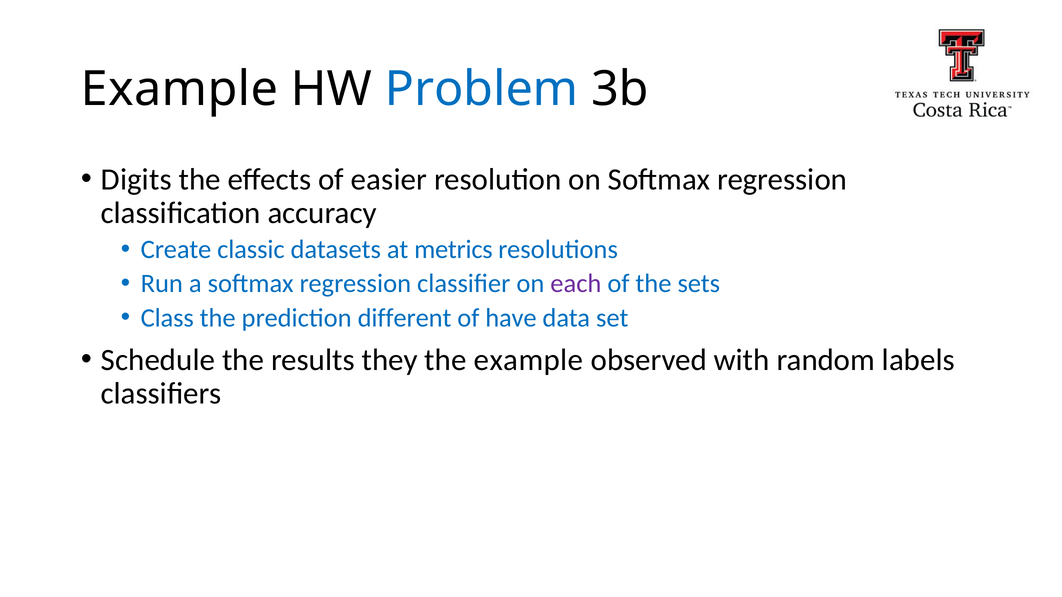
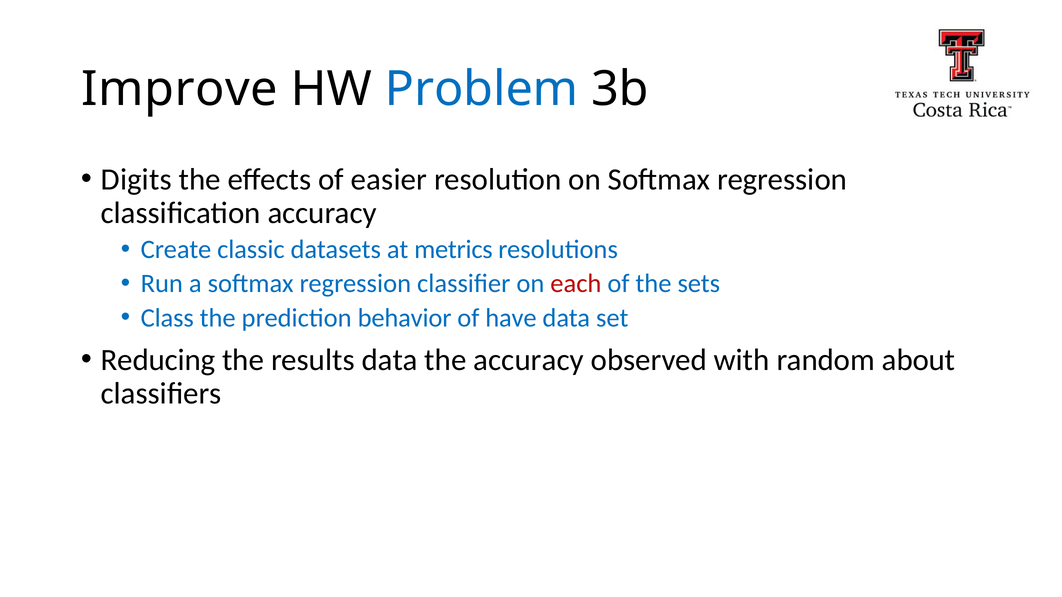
Example: Example -> Improve (179, 89)
each colour: purple -> red (576, 284)
different: different -> behavior (405, 318)
Schedule: Schedule -> Reducing (158, 360)
results they: they -> data (390, 360)
the example: example -> accuracy (529, 360)
labels: labels -> about (919, 360)
